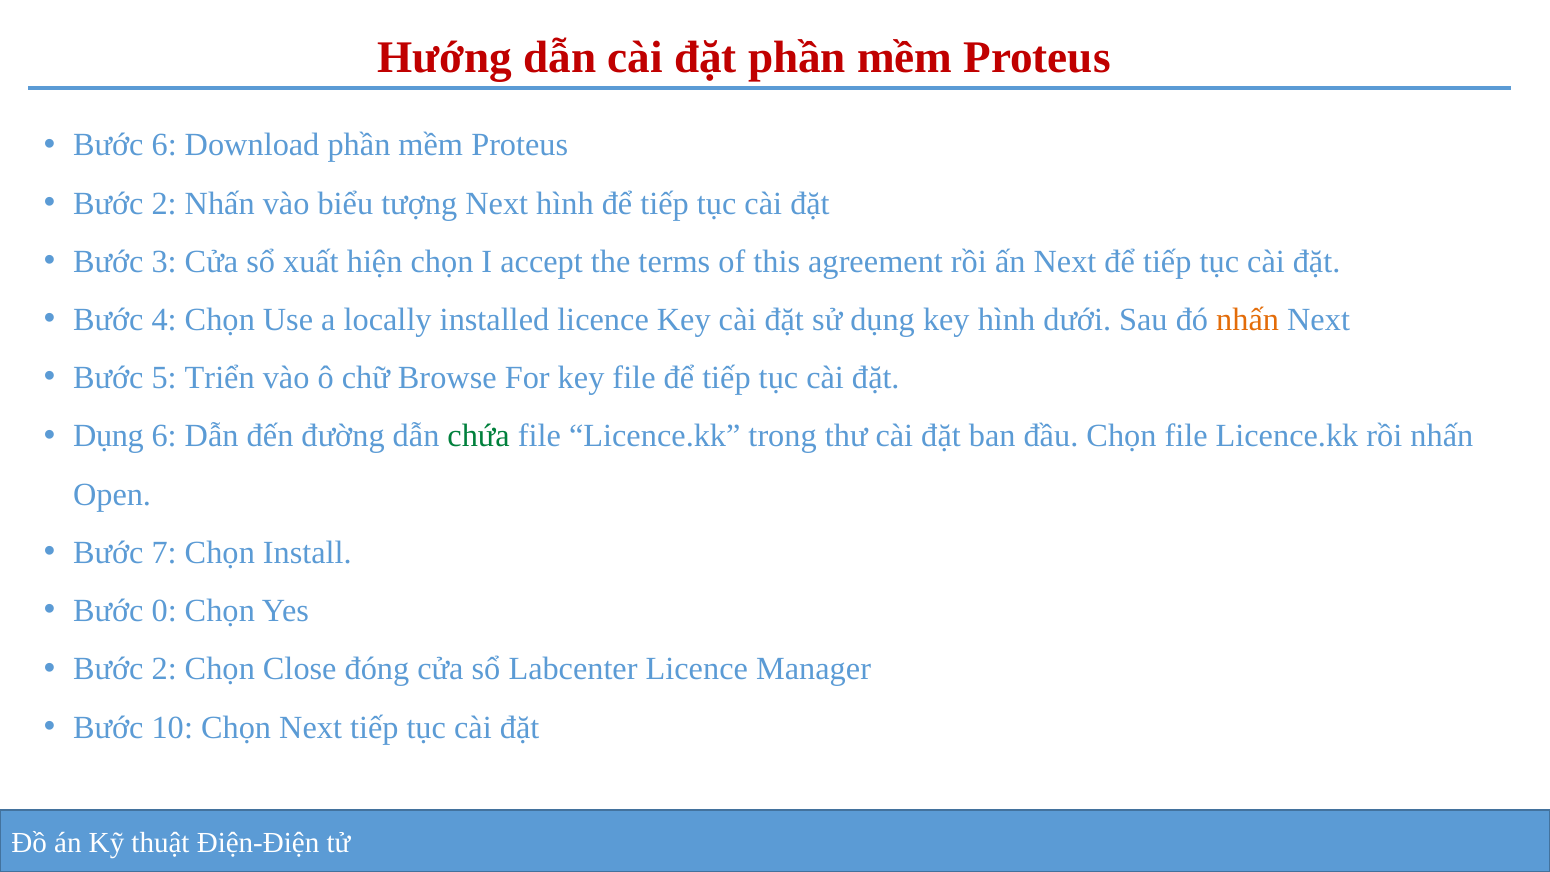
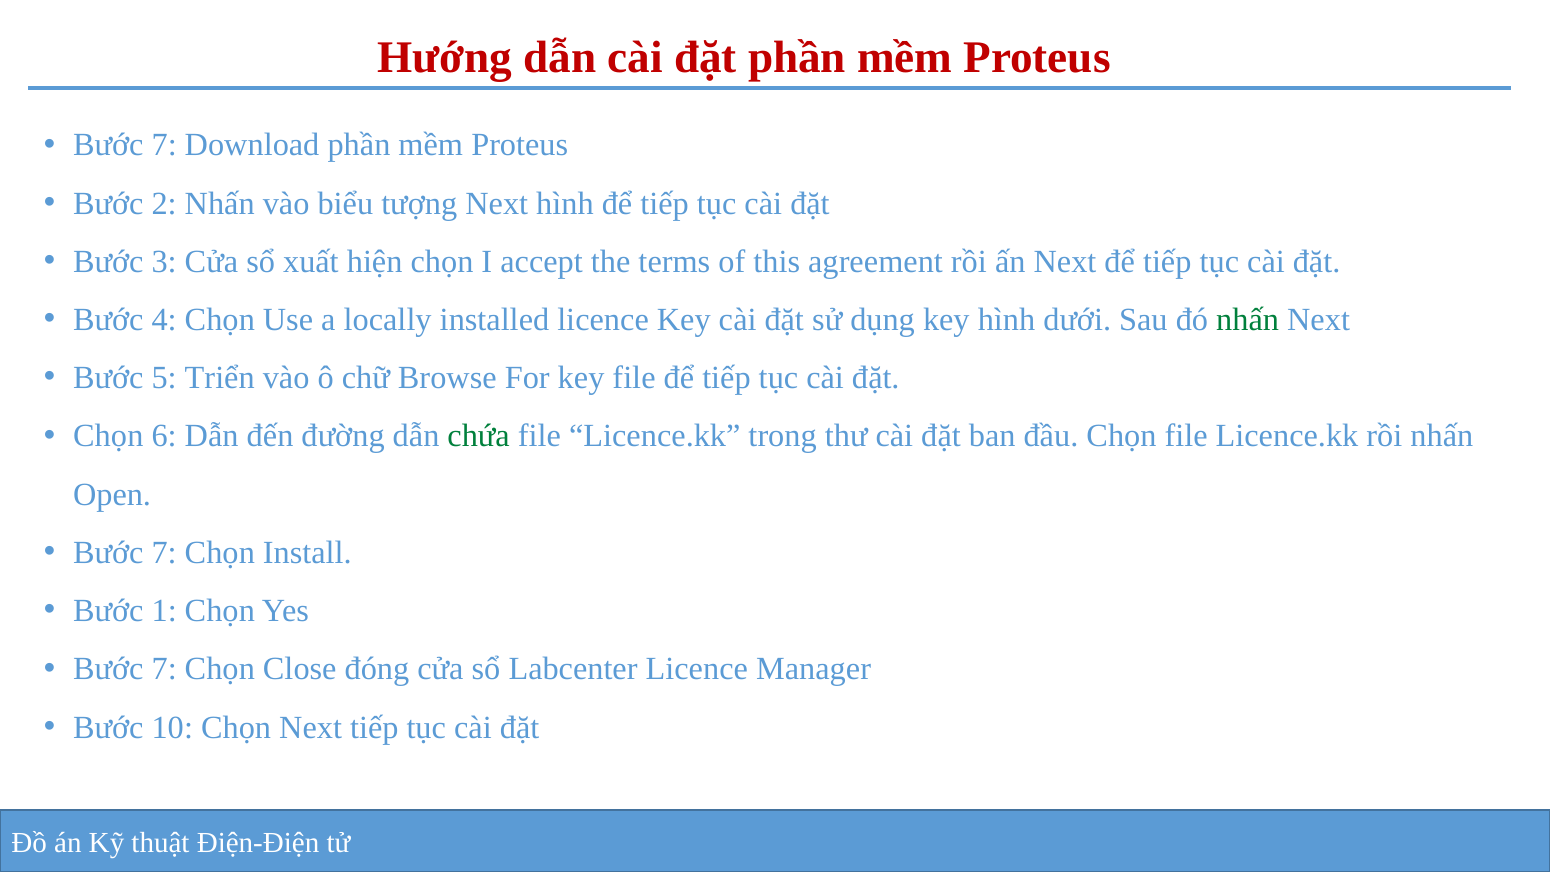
6: 6 -> 7 (164, 145)
nhấn colour: orange -> green (1248, 320)
Dụng: Dụng -> Chọn (108, 436)
0: 0 -> 1 (164, 611)
2: 2 -> 7 (164, 669)
